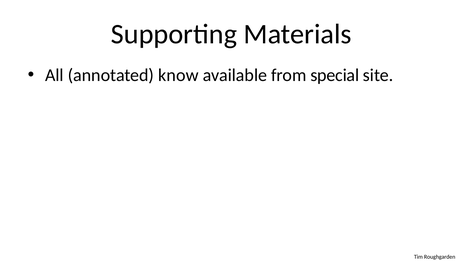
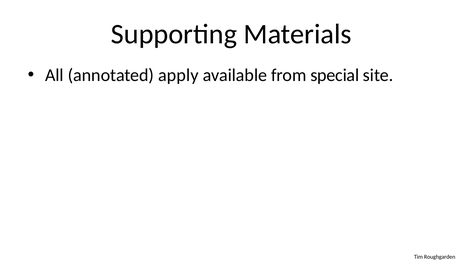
know: know -> apply (178, 75)
